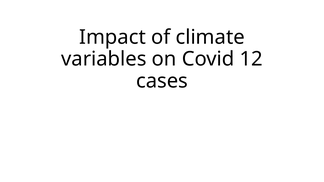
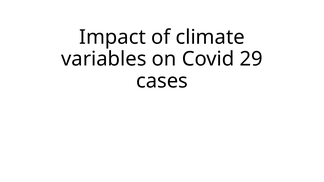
12: 12 -> 29 (251, 59)
